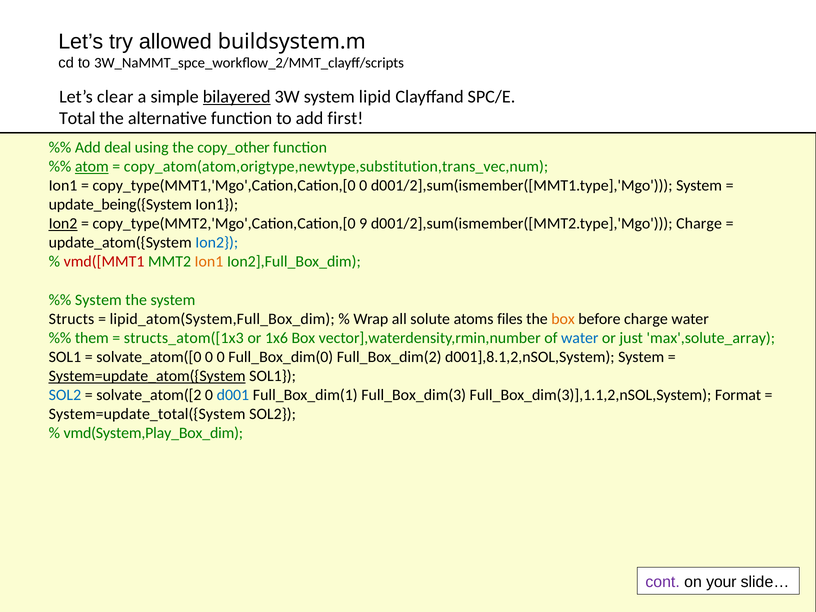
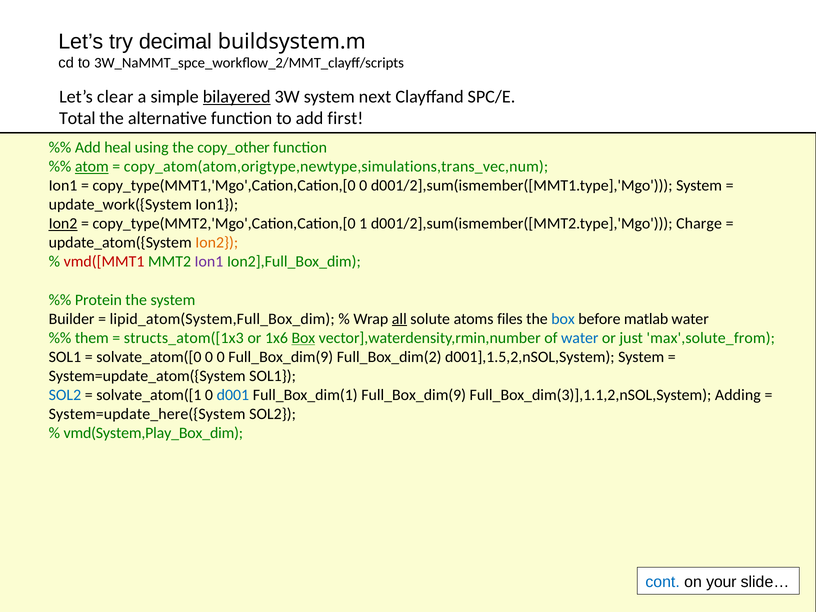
allowed: allowed -> decimal (175, 41)
lipid: lipid -> next (375, 97)
deal: deal -> heal (118, 147)
copy_atom(atom,origtype,newtype,substitution,trans_vec,num: copy_atom(atom,origtype,newtype,substitution,trans_vec,num -> copy_atom(atom,origtype,newtype,simulations,trans_vec,num (336, 166)
update_being({System: update_being({System -> update_work({System (120, 205)
9: 9 -> 1 (363, 224)
Ion2 colour: blue -> orange (217, 243)
Ion1 colour: orange -> purple (209, 262)
System: System -> Protein (98, 300)
Structs: Structs -> Builder (72, 319)
all underline: none -> present (399, 319)
box colour: orange -> blue (563, 319)
before charge: charge -> matlab (646, 319)
Box underline: none -> present (303, 338)
max',solute_array: max',solute_array -> max',solute_from (711, 338)
0 Full_Box_dim(0: Full_Box_dim(0 -> Full_Box_dim(9 (281, 357)
d001],8.1,2,nSOL,System: d001],8.1,2,nSOL,System -> d001],1.5,2,nSOL,System (530, 357)
System=update_atom({System underline: present -> none (147, 376)
solvate_atom([2: solvate_atom([2 -> solvate_atom([1 (149, 395)
Full_Box_dim(1 Full_Box_dim(3: Full_Box_dim(3 -> Full_Box_dim(9 (414, 395)
Format: Format -> Adding (738, 395)
System=update_total({System: System=update_total({System -> System=update_here({System (147, 414)
cont colour: purple -> blue (663, 582)
